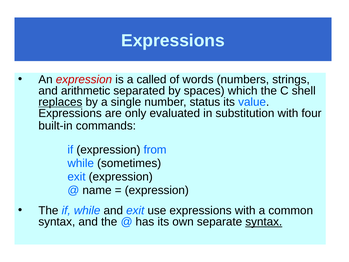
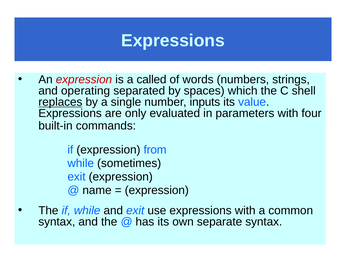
arithmetic: arithmetic -> operating (86, 91)
status: status -> inputs (205, 102)
substitution: substitution -> parameters (245, 113)
syntax underline: present -> none (264, 222)
